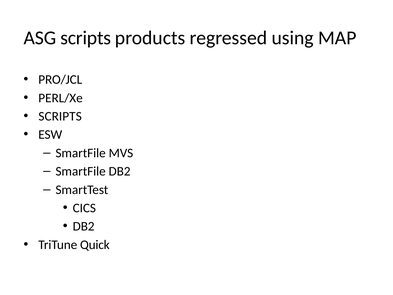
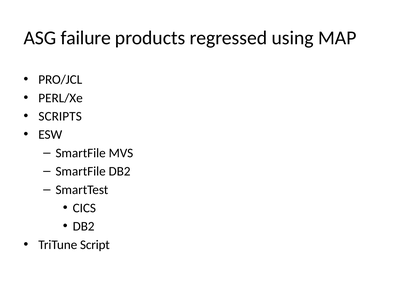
ASG scripts: scripts -> failure (86, 38)
Quick: Quick -> Script (95, 245)
